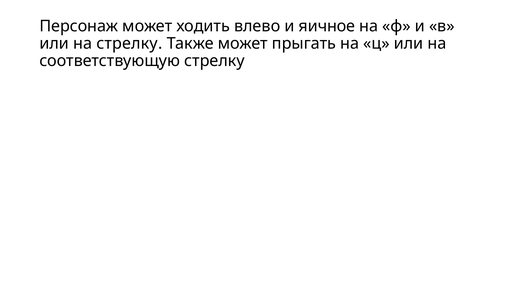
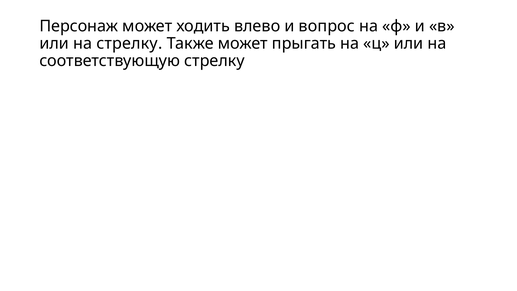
яичное: яичное -> вопрос (327, 26)
